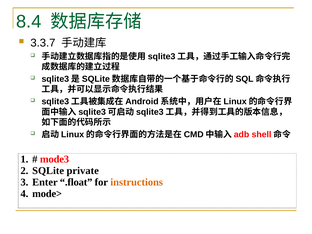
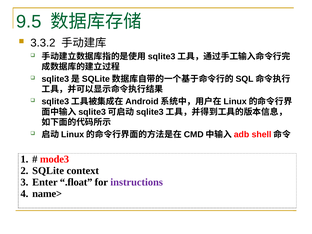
8.4: 8.4 -> 9.5 (29, 22)
3.3.7: 3.3.7 -> 3.3.2 (43, 43)
private: private -> context (83, 171)
instructions colour: orange -> purple (137, 182)
mode>: mode> -> name> (47, 194)
